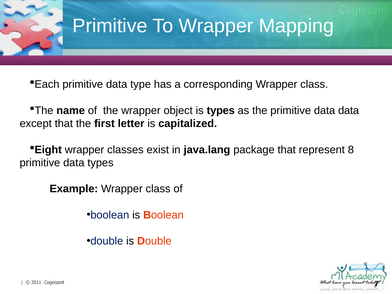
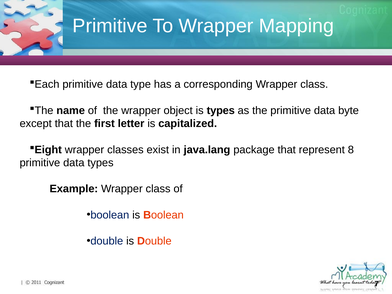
data data: data -> byte (349, 110)
